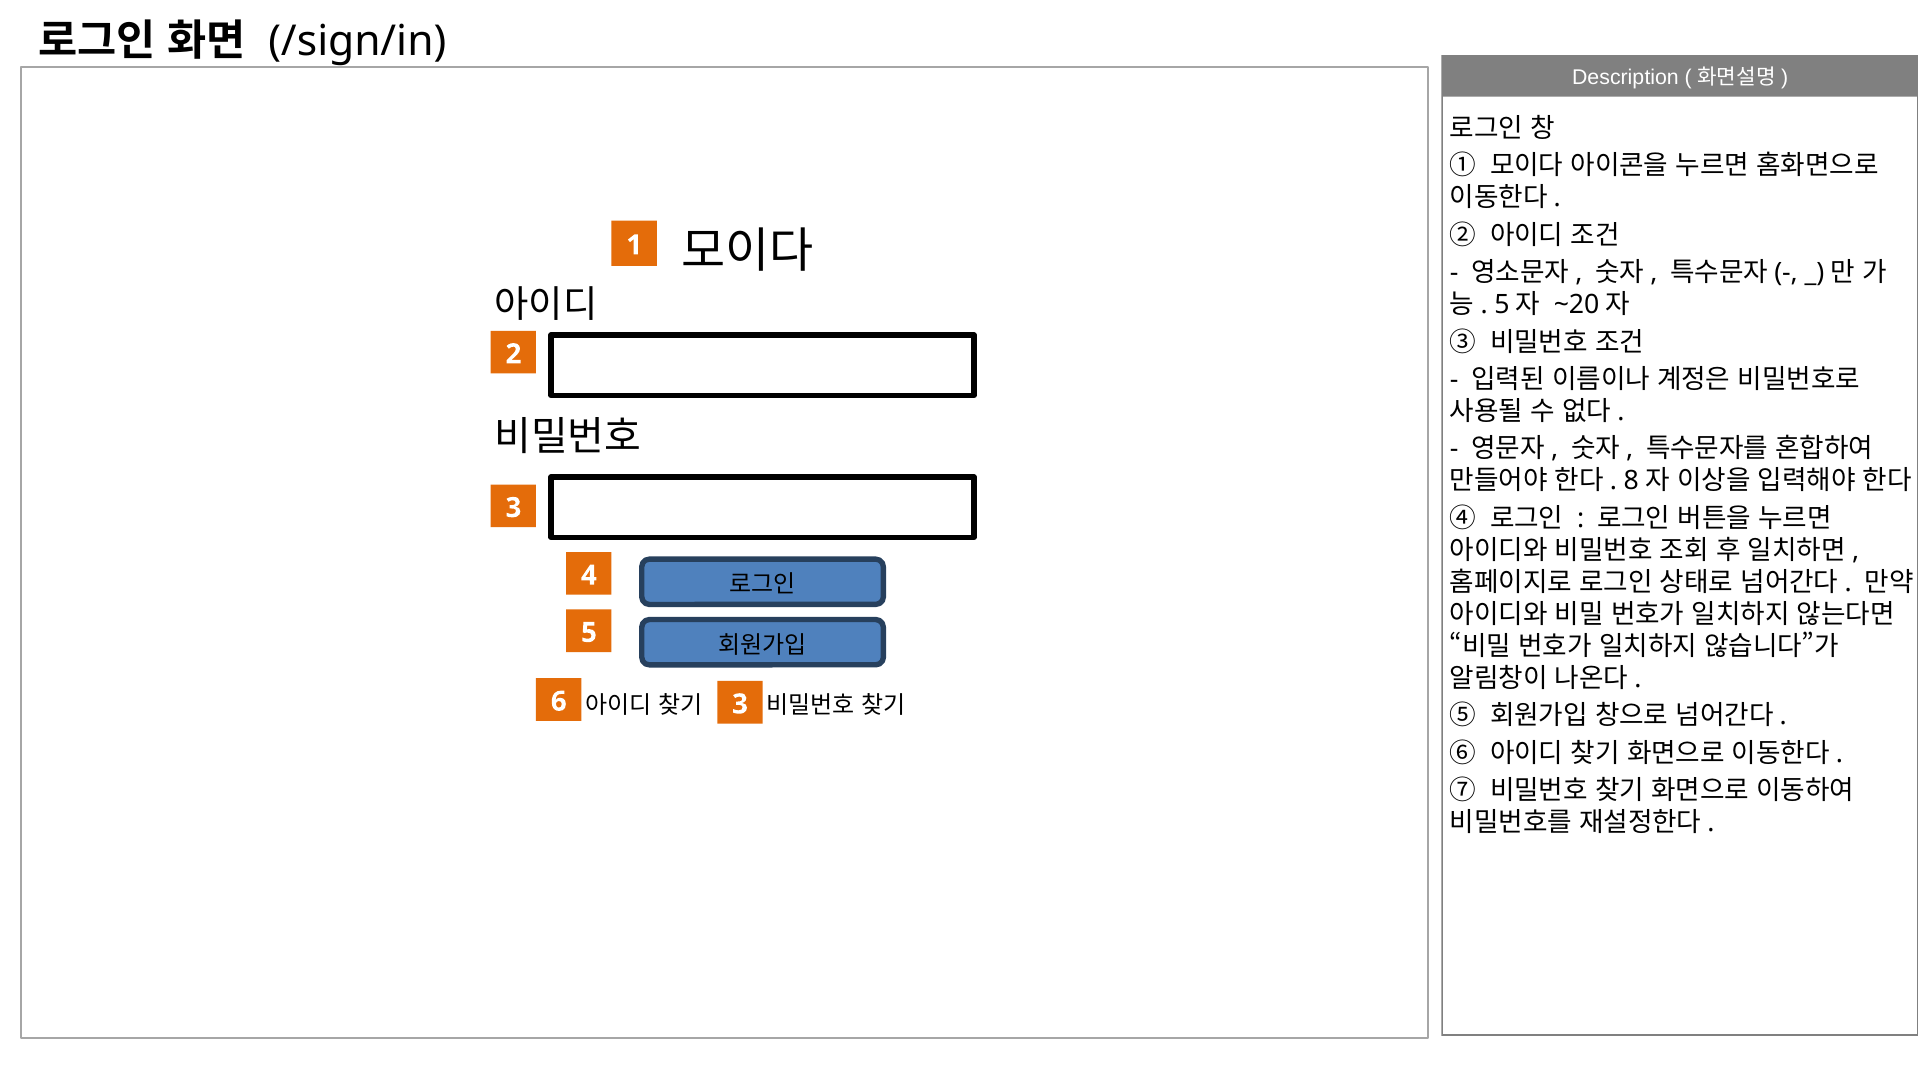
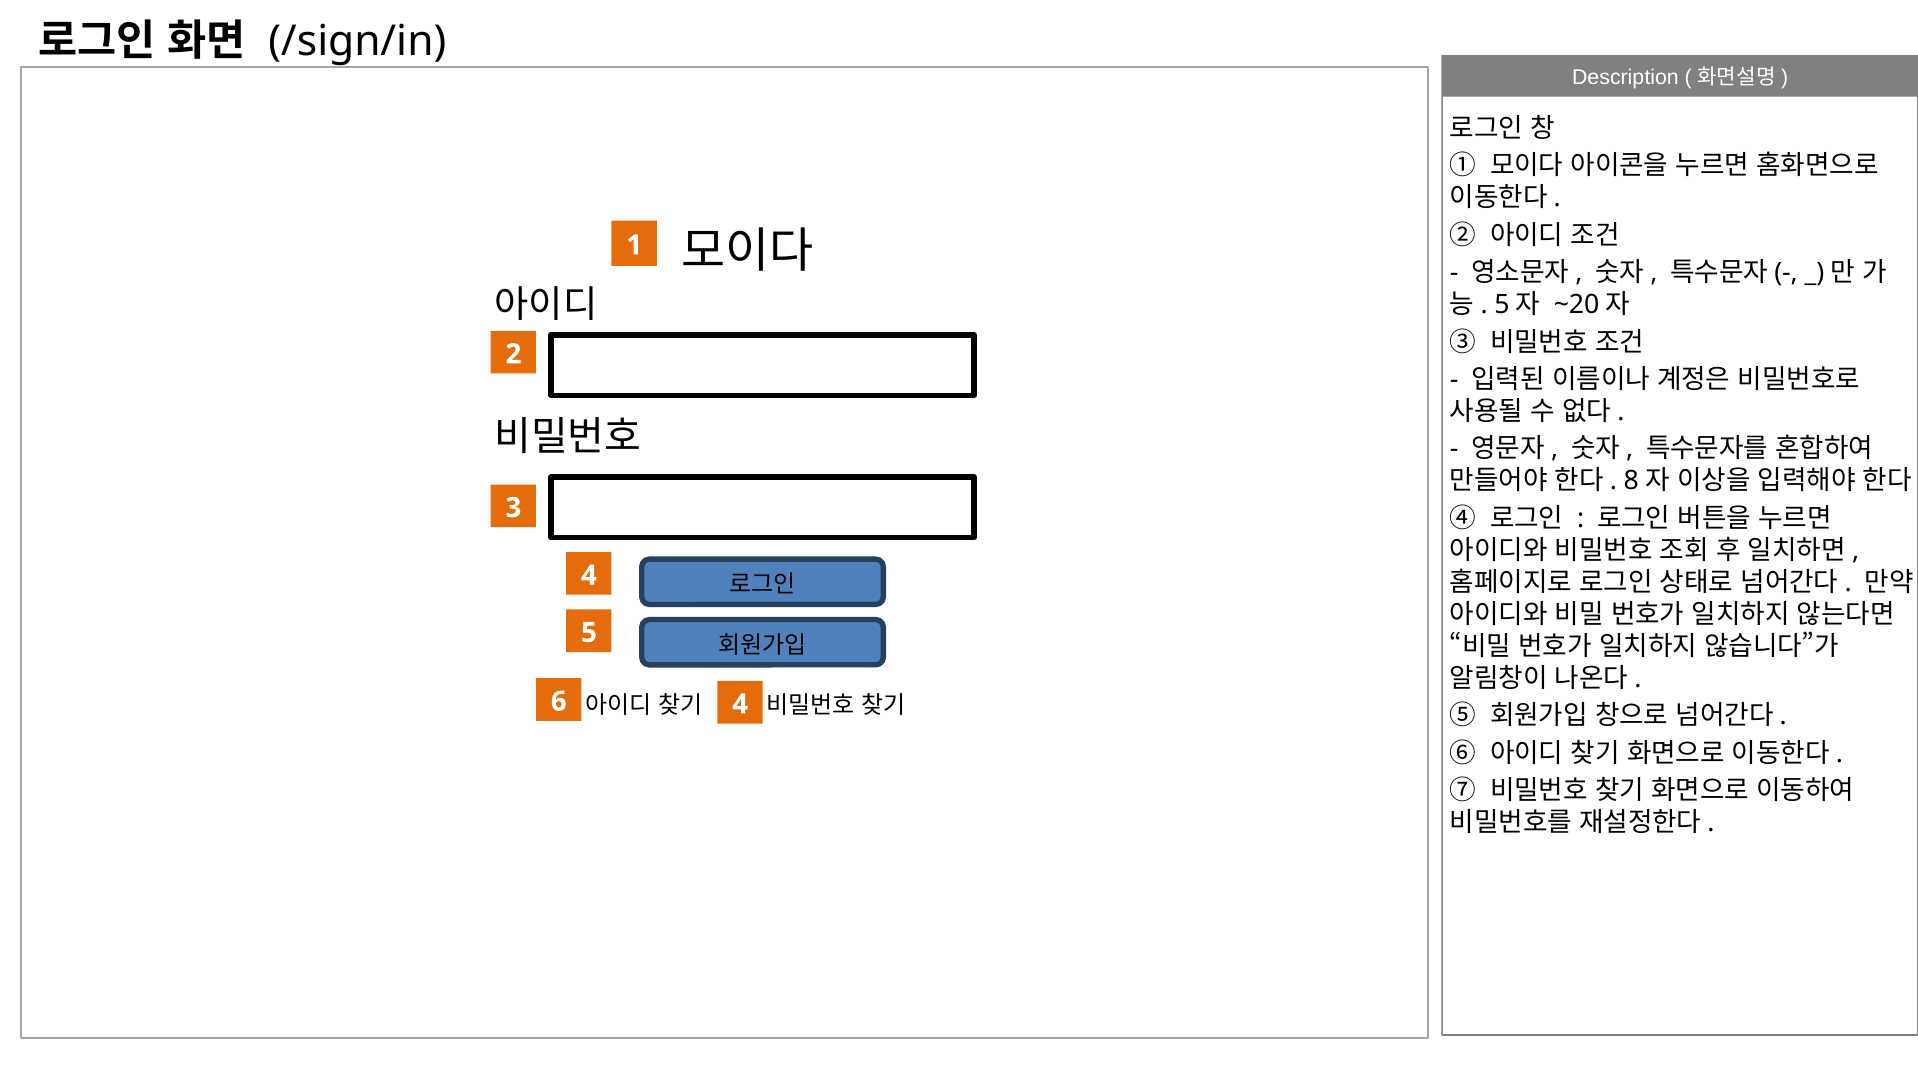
6 3: 3 -> 4 (740, 704)
